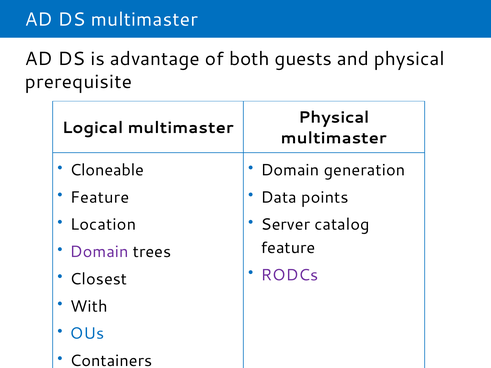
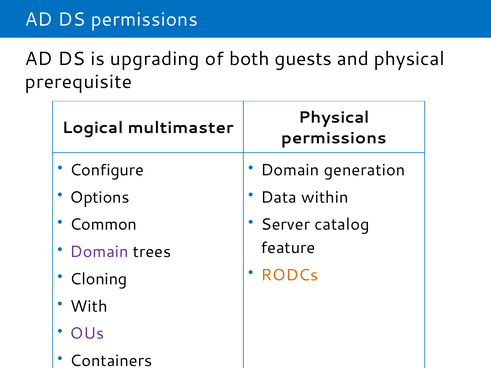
DS multimaster: multimaster -> permissions (144, 19)
advantage: advantage -> upgrading (155, 59)
multimaster: multimaster -> permissions (334, 138)
Cloneable: Cloneable -> Configure (107, 170)
Feature: Feature -> Options (100, 197)
points: points -> within (325, 197)
Location: Location -> Common (103, 225)
RODCs colour: purple -> orange (290, 275)
Closest: Closest -> Cloning (99, 279)
OUs colour: blue -> purple (87, 334)
